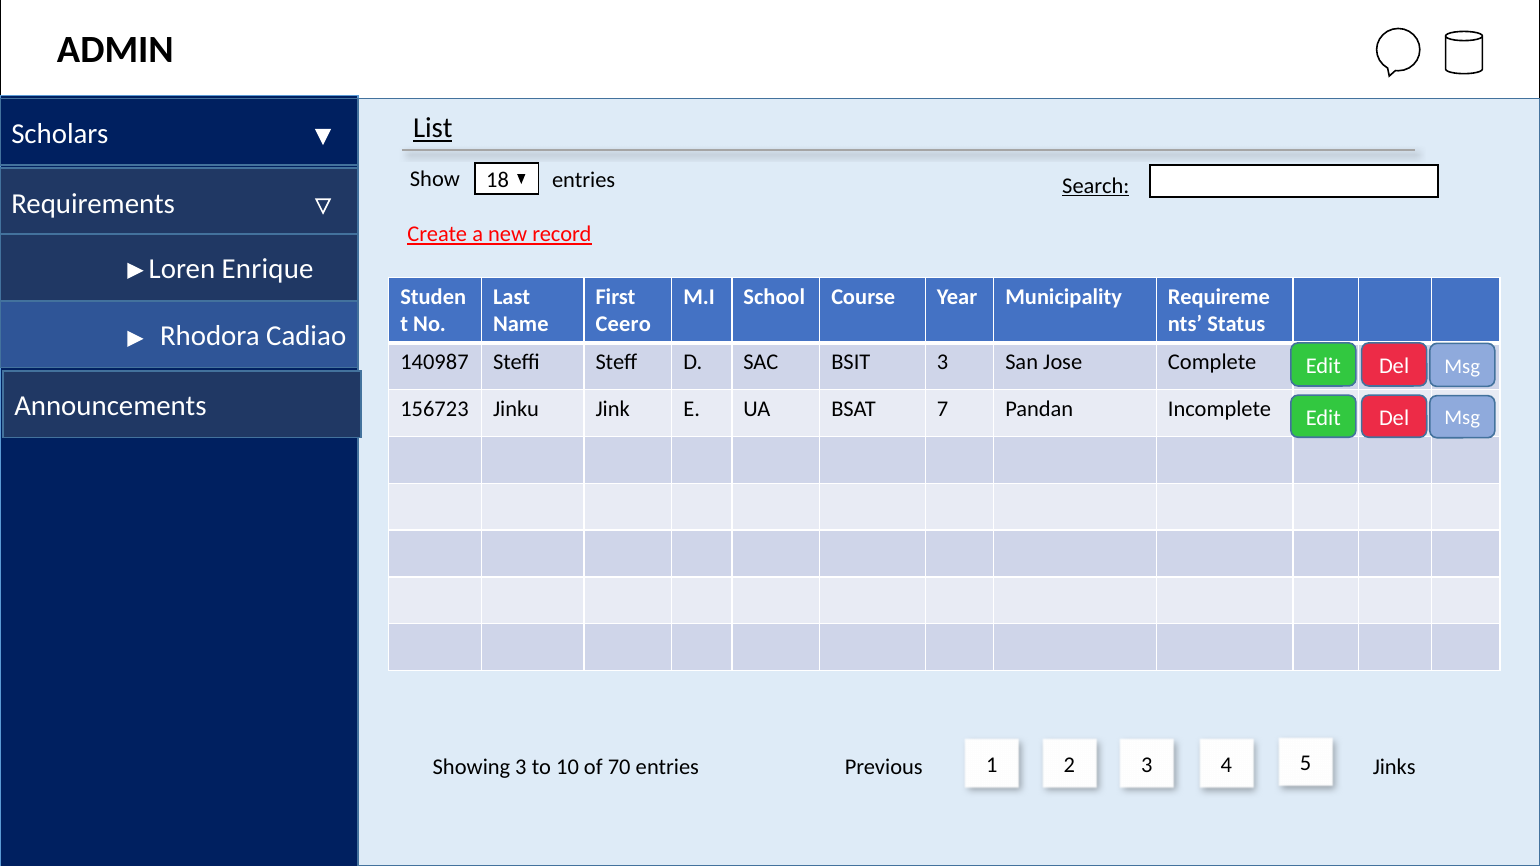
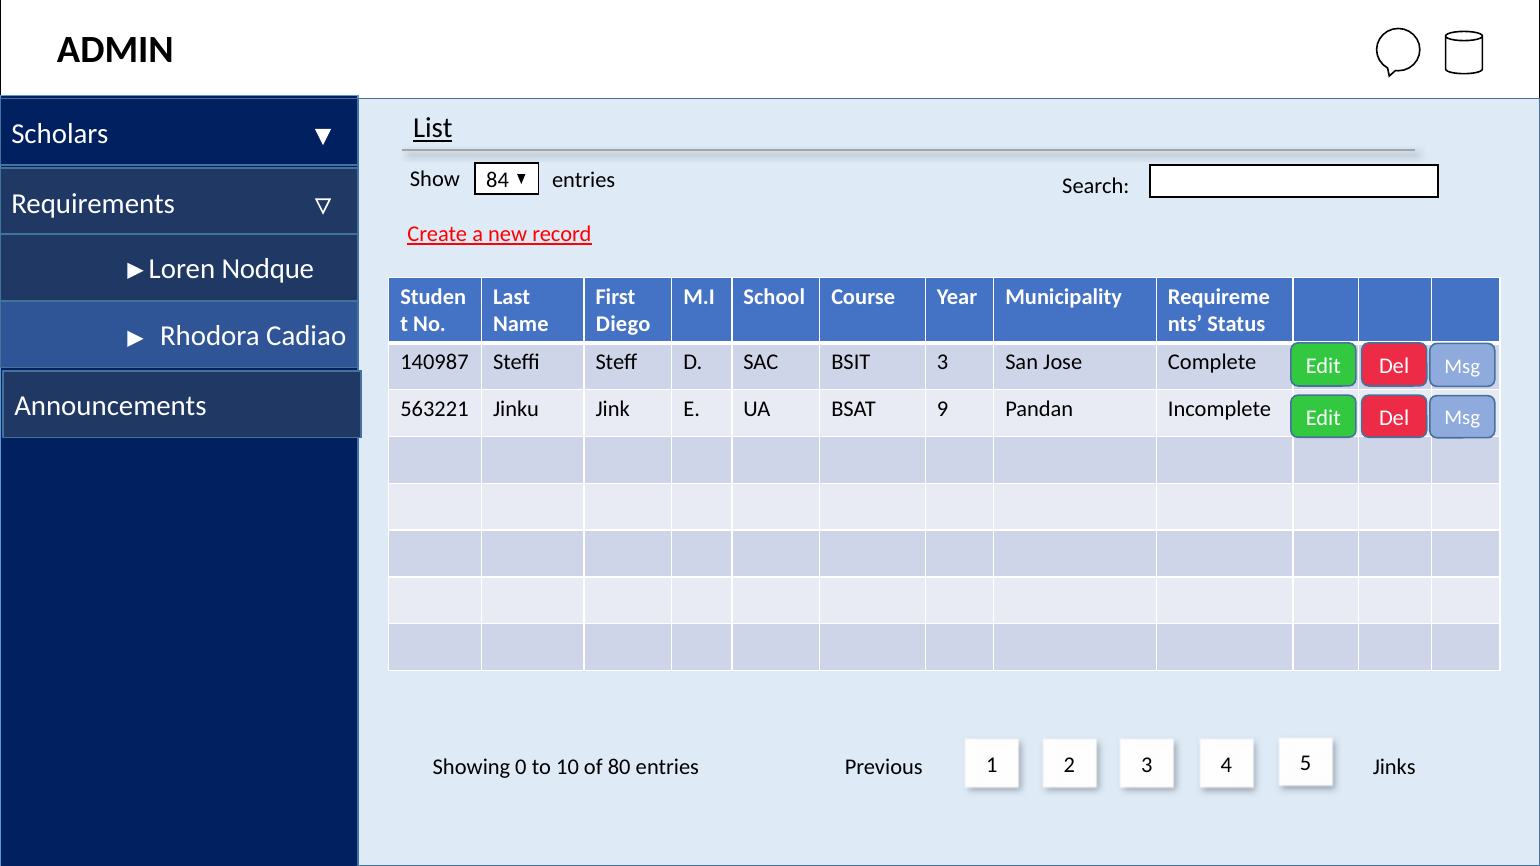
18: 18 -> 84 (498, 180)
Search underline: present -> none (1096, 186)
Enrique: Enrique -> Nodque (268, 269)
Ceero: Ceero -> Diego (623, 324)
156723: 156723 -> 563221 (434, 410)
7: 7 -> 9 (943, 410)
Showing 3: 3 -> 0 (521, 767)
70: 70 -> 80 (619, 767)
